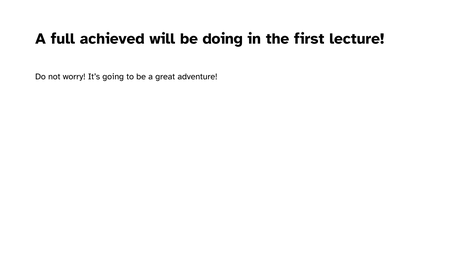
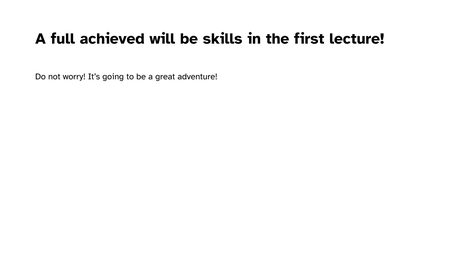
doing: doing -> skills (223, 39)
